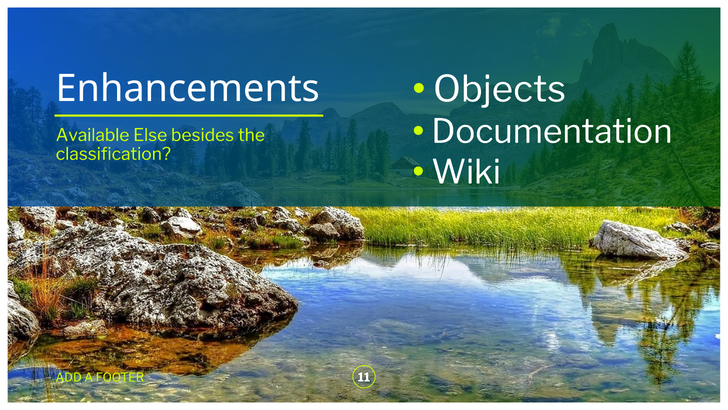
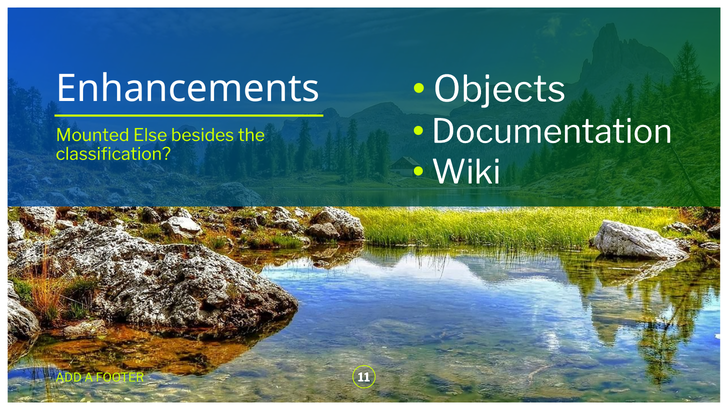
Available: Available -> Mounted (93, 135)
